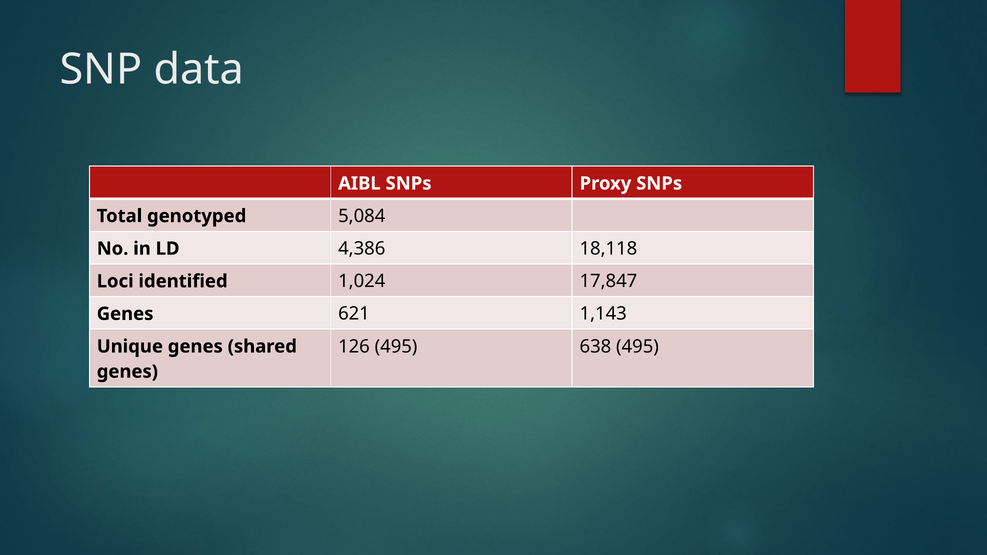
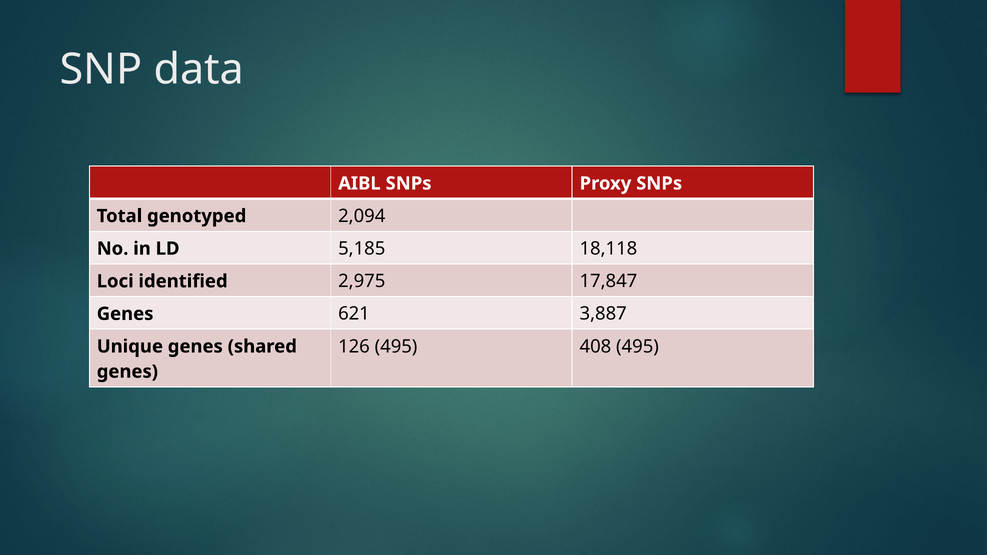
5,084: 5,084 -> 2,094 (362, 216)
4,386: 4,386 -> 5,185 (362, 249)
1,024: 1,024 -> 2,975 (362, 281)
1,143: 1,143 -> 3,887 (603, 314)
638: 638 -> 408 (595, 347)
